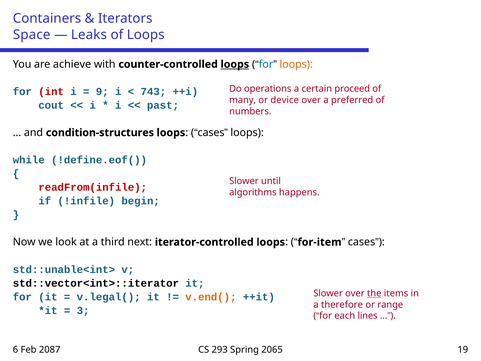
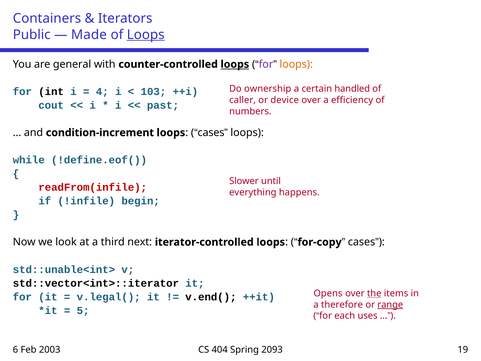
Space: Space -> Public (32, 35)
Leaks: Leaks -> Made (89, 35)
Loops underline: none -> present (146, 35)
achieve: achieve -> general (72, 64)
for colour: blue -> purple (266, 64)
operations: operations -> ownership (268, 89)
proceed: proceed -> handled (352, 89)
int colour: red -> black (51, 92)
9: 9 -> 4 (102, 92)
743: 743 -> 103 (153, 92)
many: many -> caller (243, 100)
preferred: preferred -> efficiency (352, 100)
condition-structures: condition-structures -> condition-increment (100, 133)
algorithms: algorithms -> everything (253, 192)
for-item: for-item -> for-copy (320, 242)
Slower: Slower -> Opens (328, 293)
v.end( colour: orange -> black (211, 297)
range underline: none -> present (390, 304)
3: 3 -> 5 (83, 310)
lines: lines -> uses (368, 316)
2087: 2087 -> 2003 (50, 349)
293: 293 -> 404 (220, 349)
2065: 2065 -> 2093 (272, 349)
